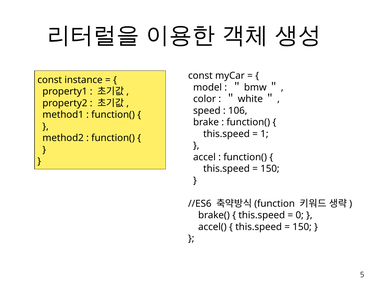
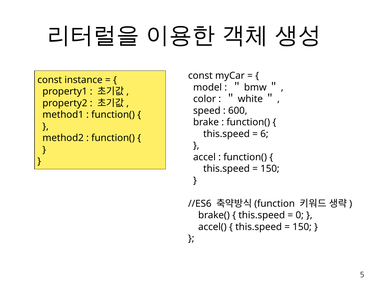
106: 106 -> 600 (238, 111)
1: 1 -> 6 (264, 134)
